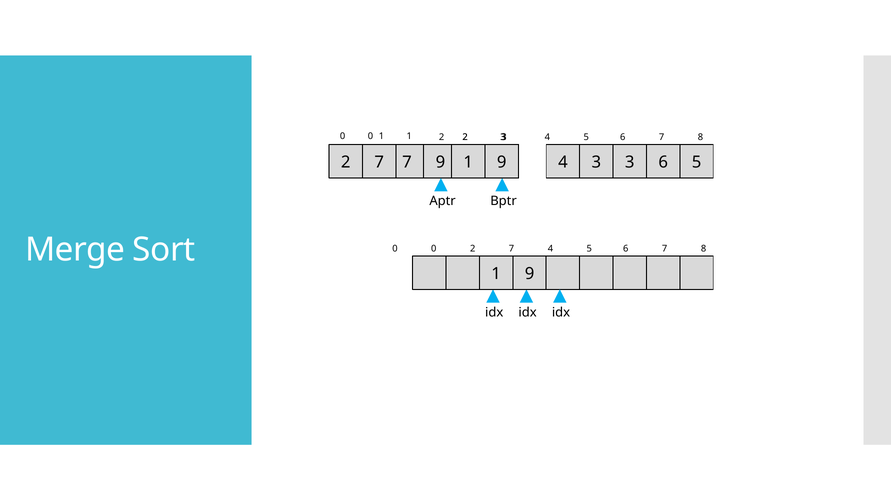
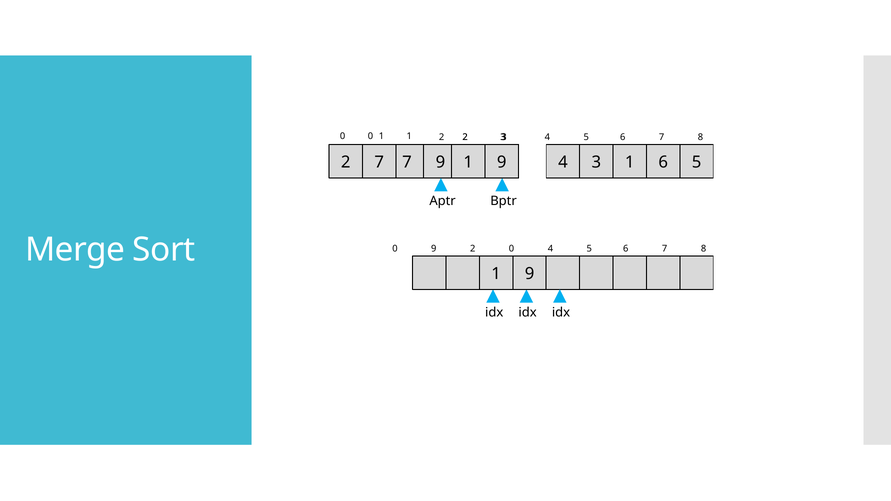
4 3: 3 -> 1 (630, 163)
0 0: 0 -> 9 (434, 249)
7: 7 -> 0 (512, 249)
